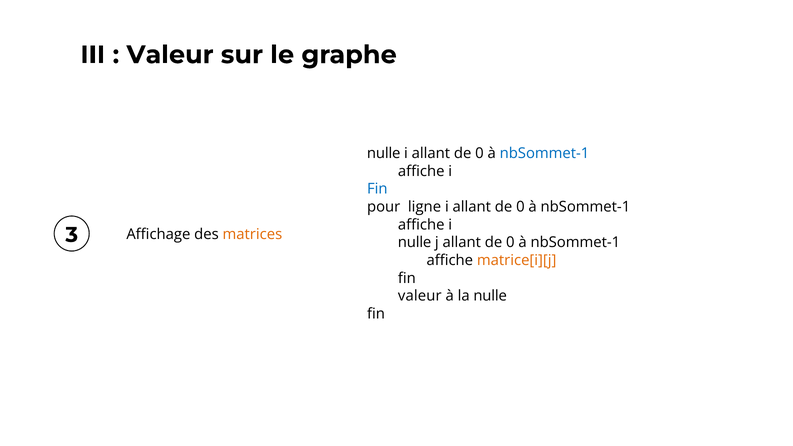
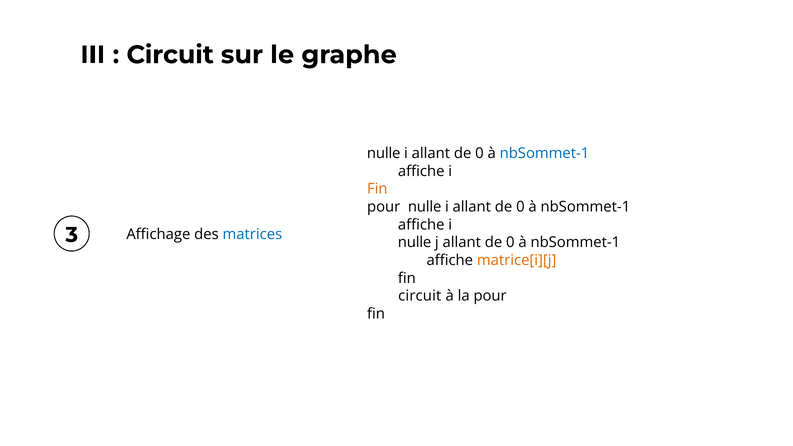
Valeur: Valeur -> Circuit (170, 55)
Fin colour: blue -> orange (377, 189)
pour ligne: ligne -> nulle (425, 207)
matrices colour: orange -> blue (252, 234)
valeur: valeur -> circuit (420, 296)
la nulle: nulle -> pour (490, 296)
